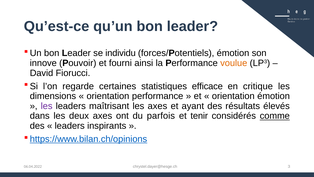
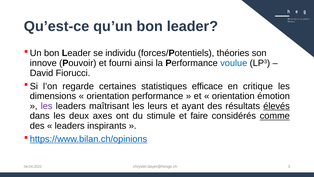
forces/Potentiels émotion: émotion -> théories (233, 53)
voulue colour: orange -> blue (234, 63)
les axes: axes -> leurs (157, 106)
élevés underline: none -> present (277, 106)
parfois: parfois -> stimule (161, 116)
tenir: tenir -> faire (199, 116)
